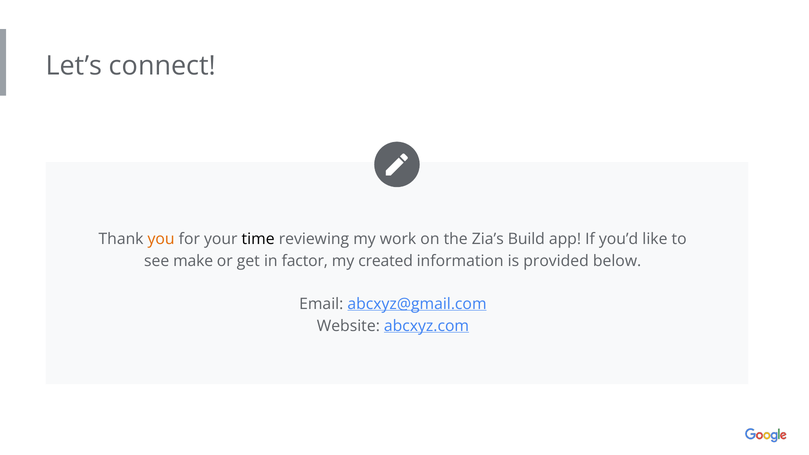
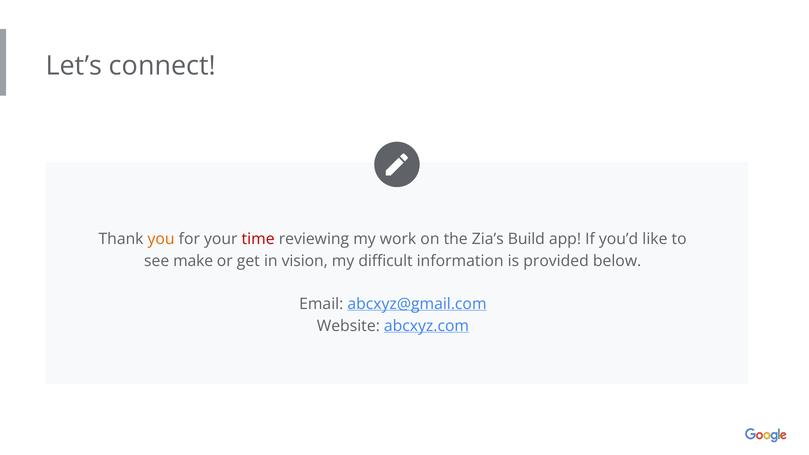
time colour: black -> red (258, 239)
factor: factor -> vision (305, 261)
created: created -> difficult (386, 261)
